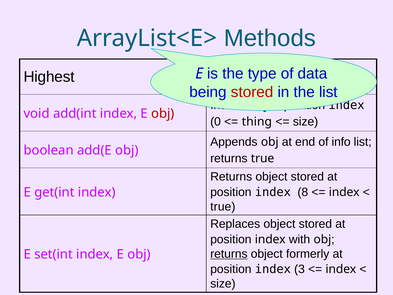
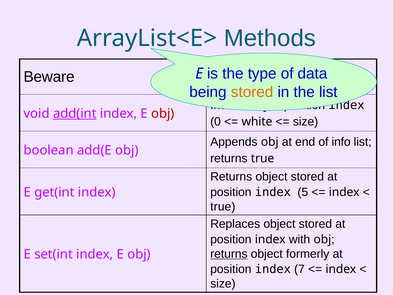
Highest: Highest -> Beware (49, 77)
stored colour: red -> orange (252, 92)
add(int underline: none -> present (75, 113)
thing: thing -> white (257, 122)
8: 8 -> 5 (303, 192)
3: 3 -> 7 (299, 269)
